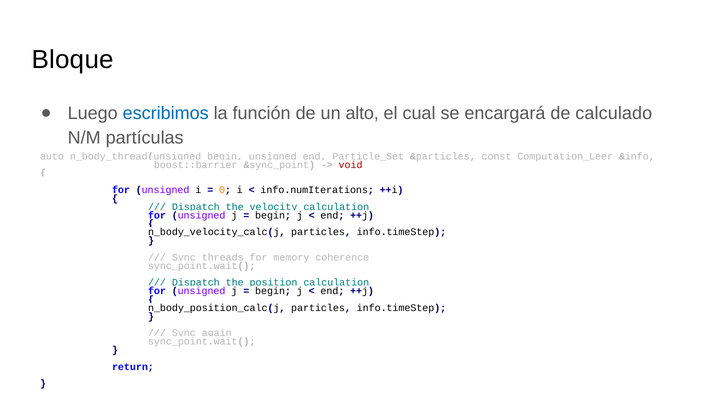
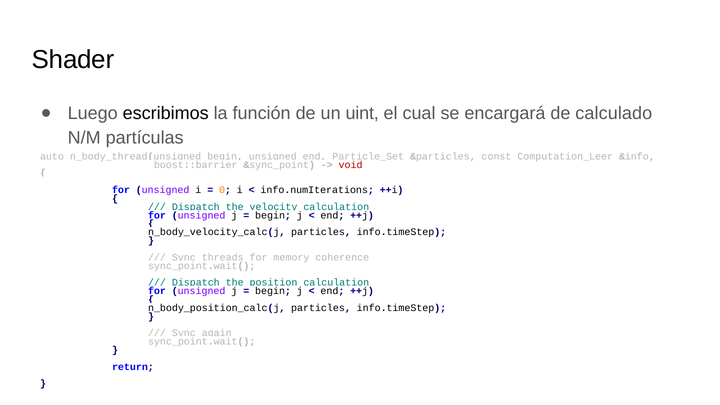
Bloque: Bloque -> Shader (73, 60)
escribimos colour: blue -> black (166, 113)
alto: alto -> uint (362, 113)
